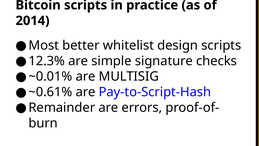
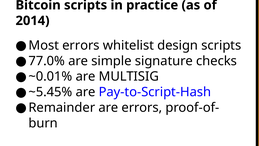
Most better: better -> errors (81, 45)
12.3%: 12.3% -> 77.0% (47, 61)
~0.61%: ~0.61% -> ~5.45% (50, 92)
